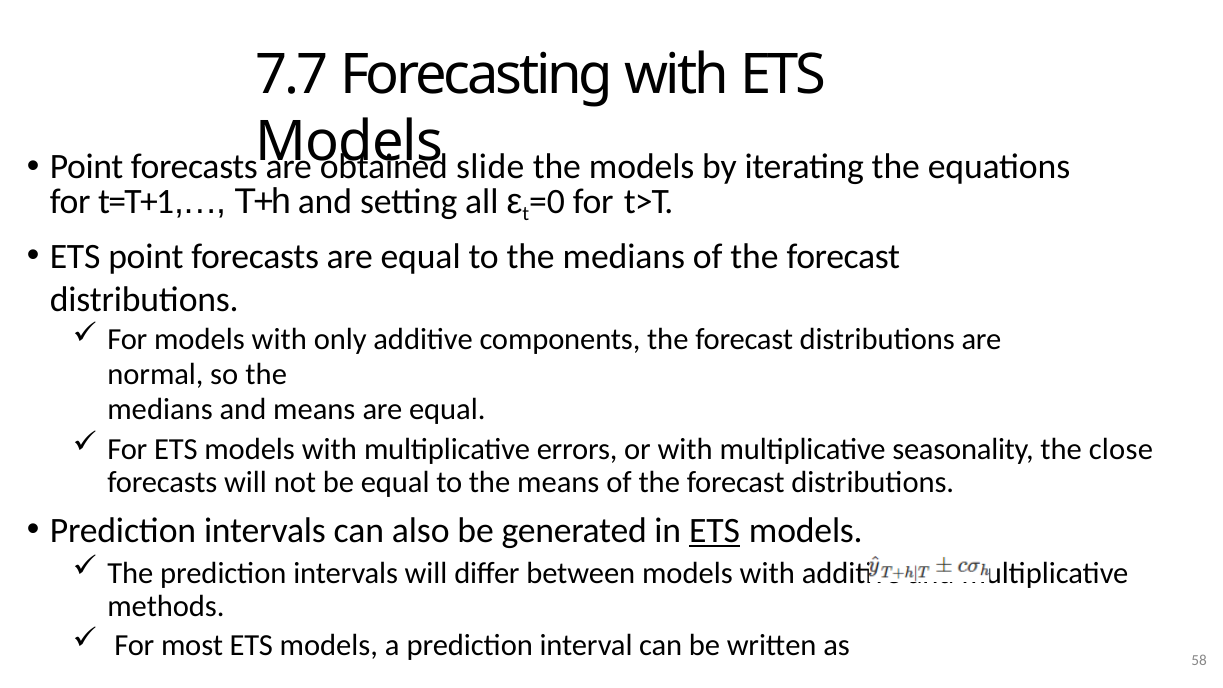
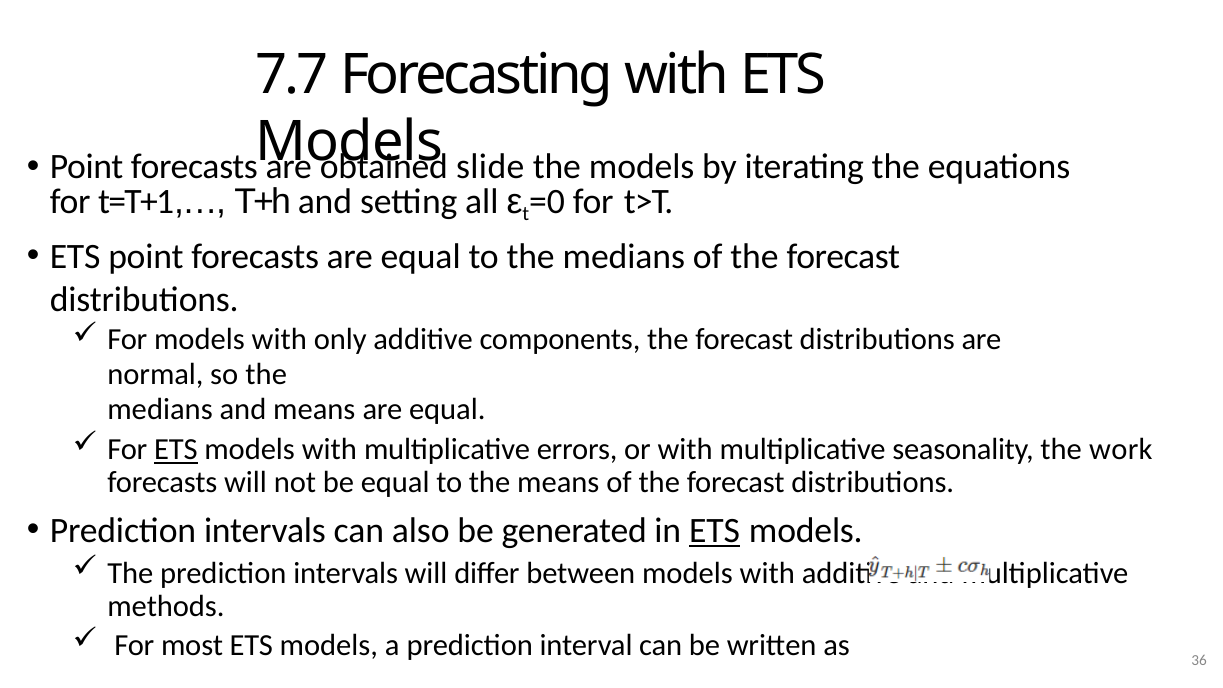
ETS underline: none -> present (176, 450)
close: close -> work (1121, 450)
58: 58 -> 36 (1199, 660)
